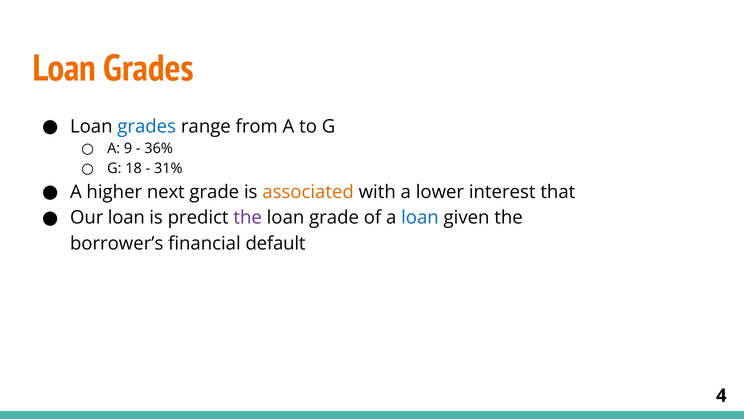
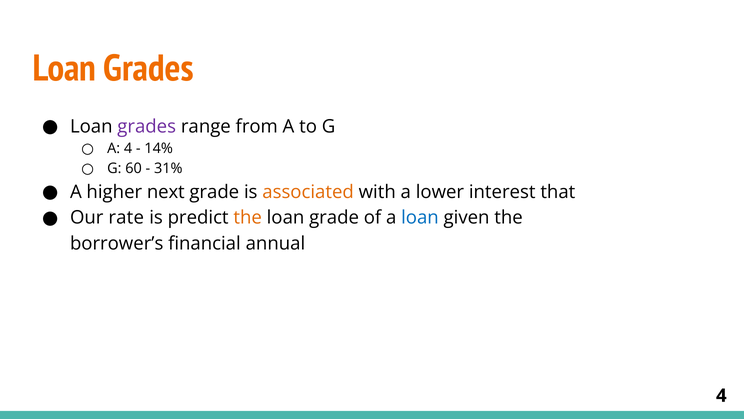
grades colour: blue -> purple (147, 126)
A 9: 9 -> 4 (128, 148)
36%: 36% -> 14% (159, 148)
18: 18 -> 60 (134, 168)
Our loan: loan -> rate (126, 218)
the colour: purple -> orange (248, 218)
default: default -> annual (275, 243)
